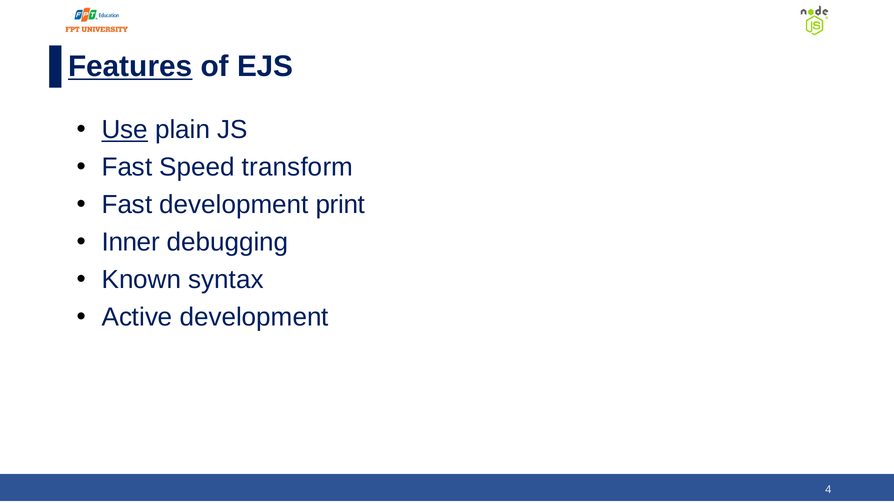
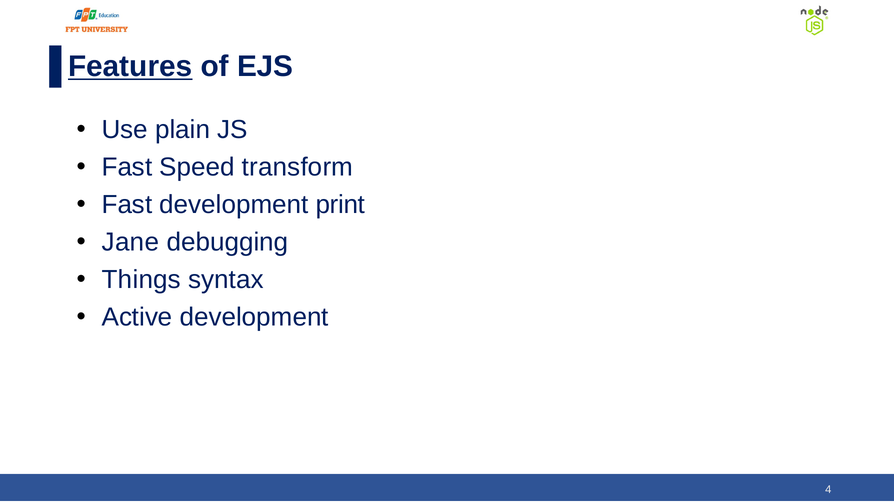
Use underline: present -> none (125, 130)
Inner: Inner -> Jane (130, 242)
Known: Known -> Things (141, 280)
